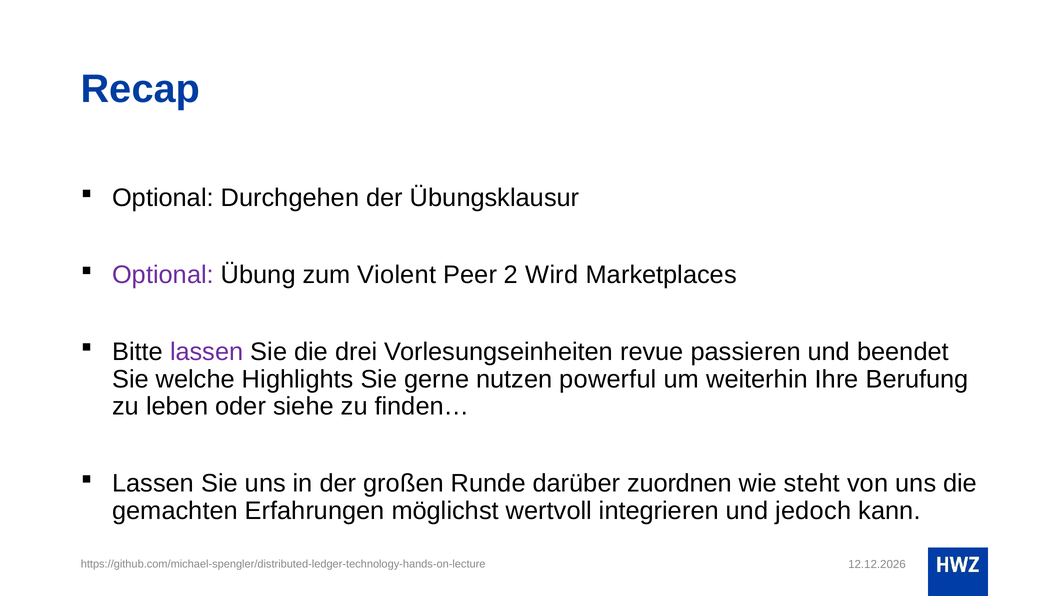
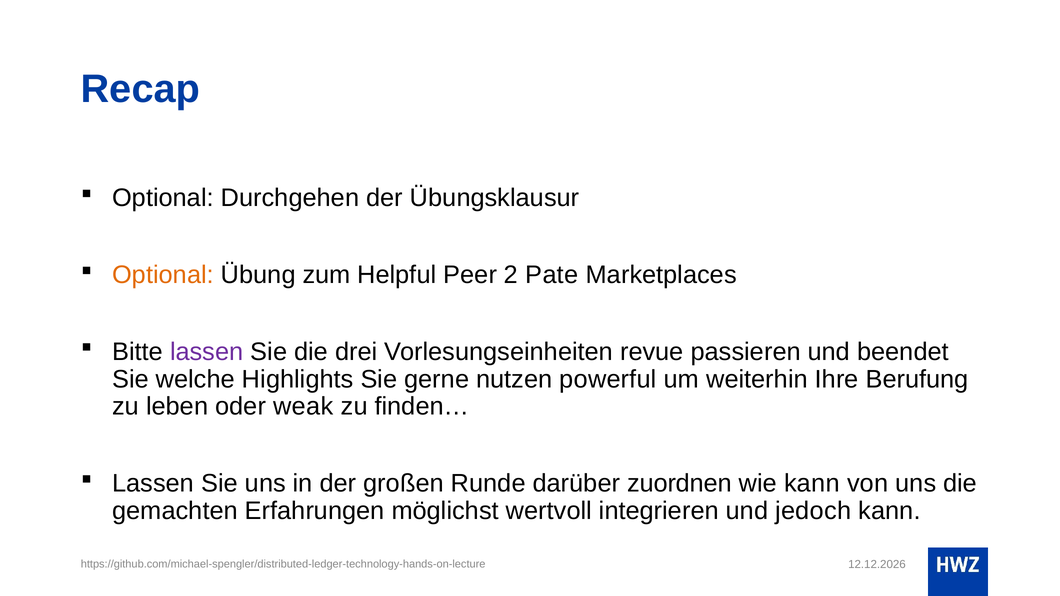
Optional colour: purple -> orange (163, 275)
Violent: Violent -> Helpful (397, 275)
Wird: Wird -> Pate (552, 275)
siehe: siehe -> weak (303, 407)
wie steht: steht -> kann (812, 484)
